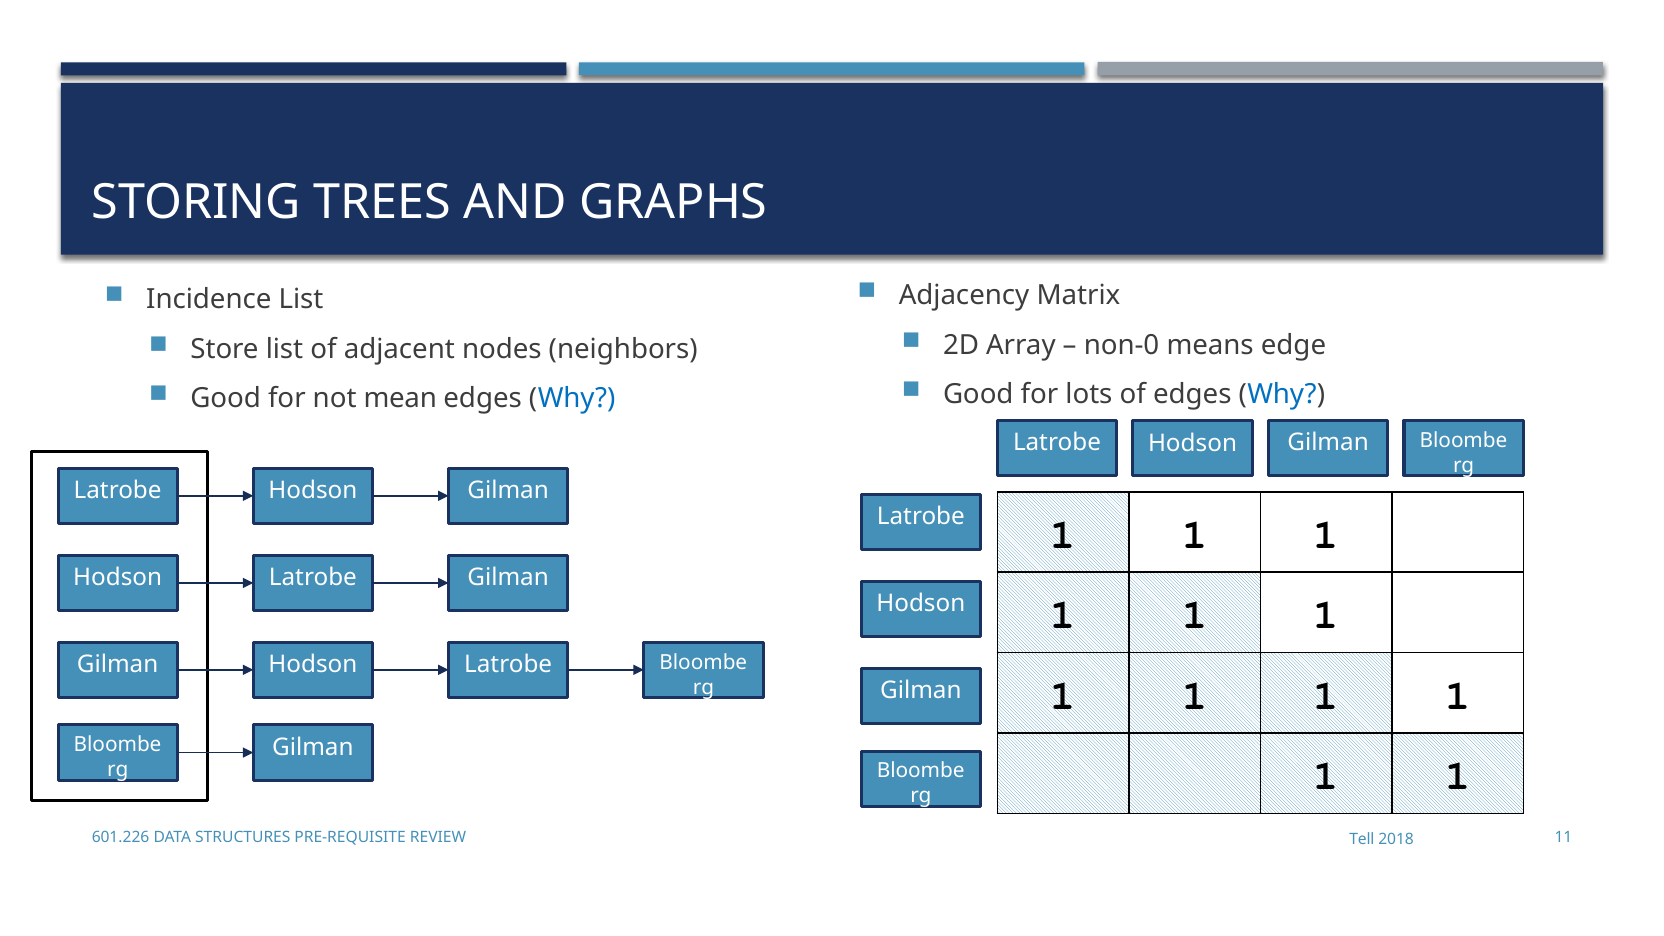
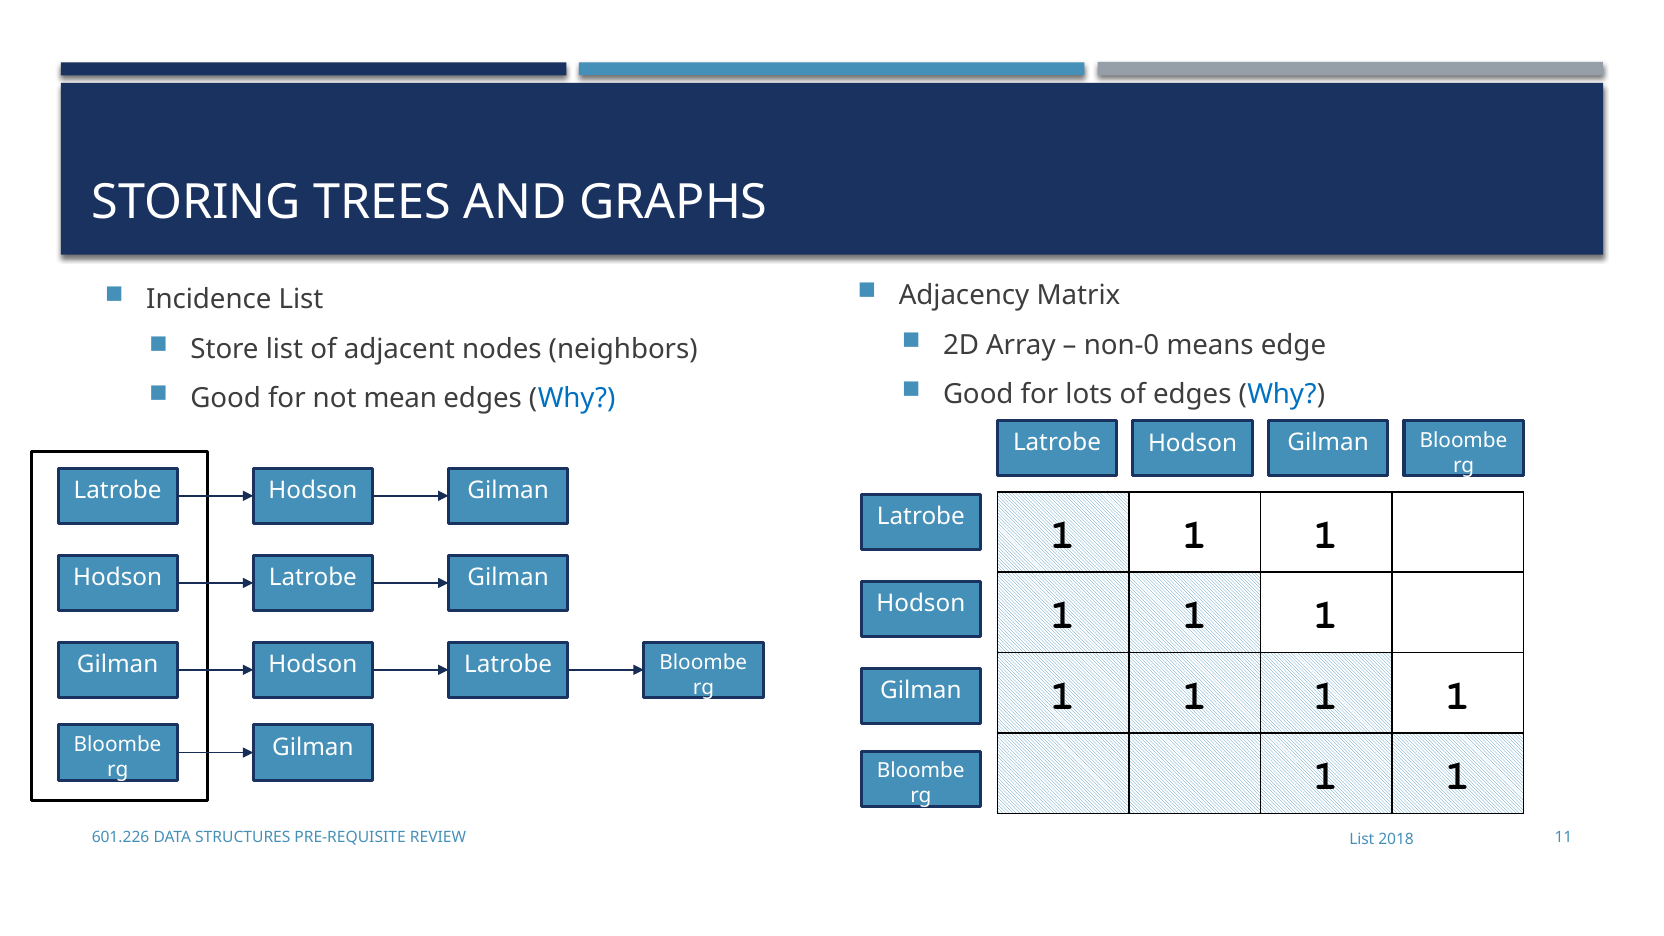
Tell: Tell -> List (1362, 839)
